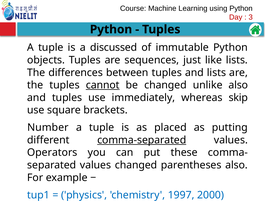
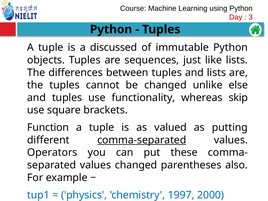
cannot underline: present -> none (103, 85)
unlike also: also -> else (238, 85)
immediately: immediately -> functionality (143, 98)
Number: Number -> Function (48, 128)
placed: placed -> valued (171, 128)
